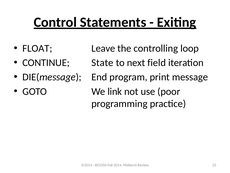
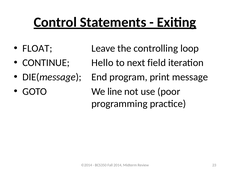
State: State -> Hello (102, 63)
link: link -> line (115, 91)
